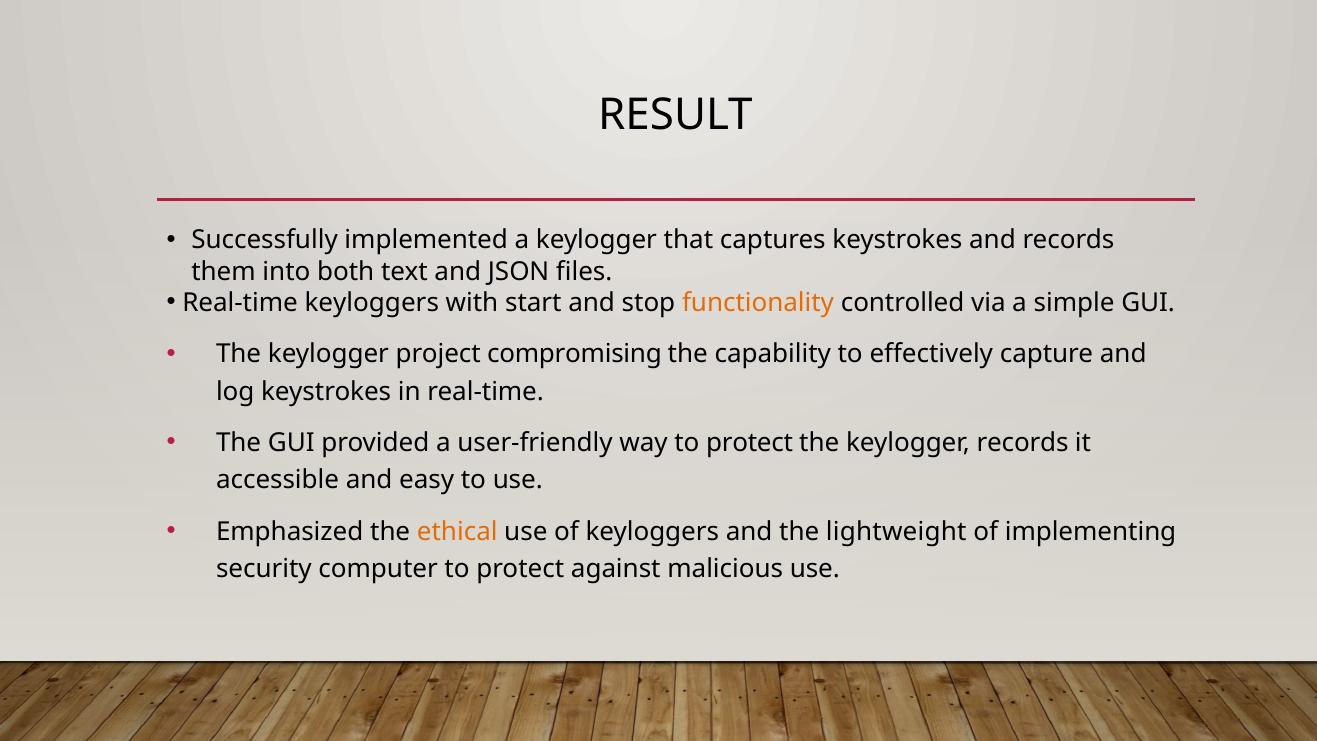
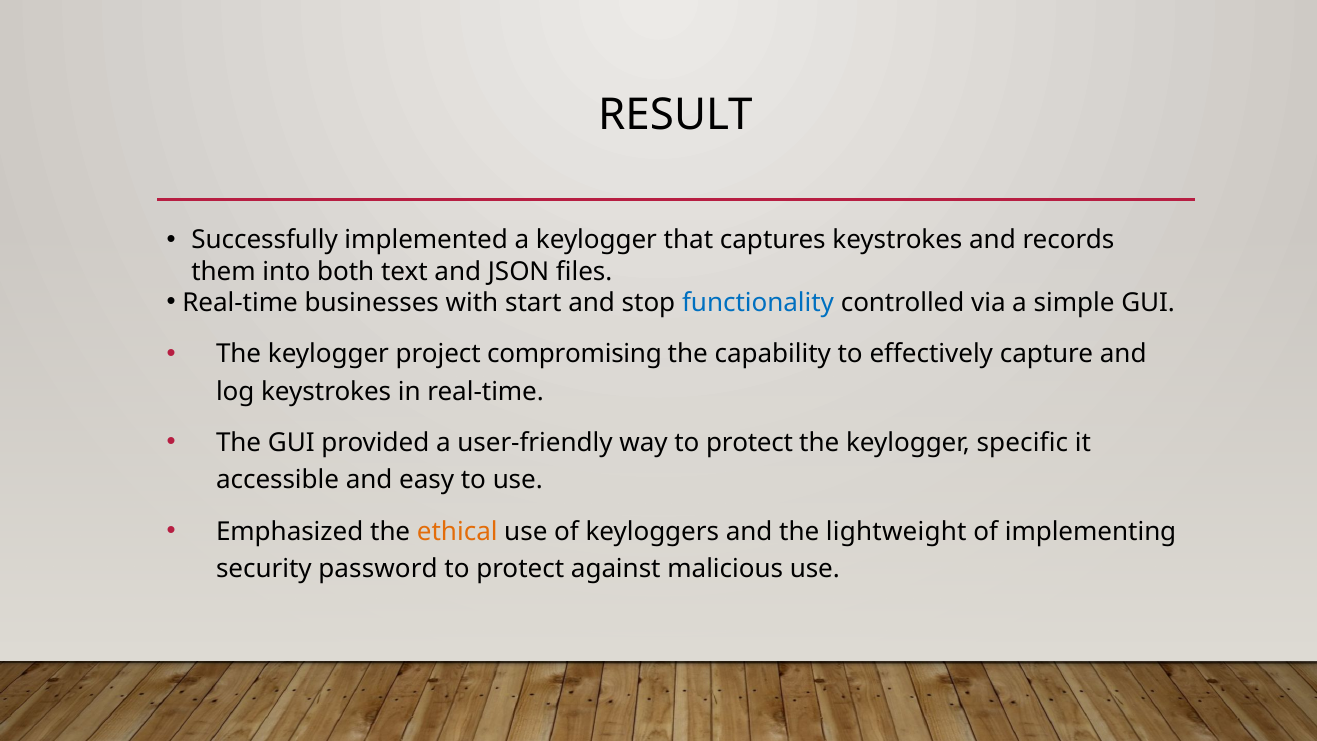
Real-time keyloggers: keyloggers -> businesses (372, 303)
functionality colour: orange -> blue (758, 303)
keylogger records: records -> specific (1022, 443)
computer: computer -> password (378, 569)
